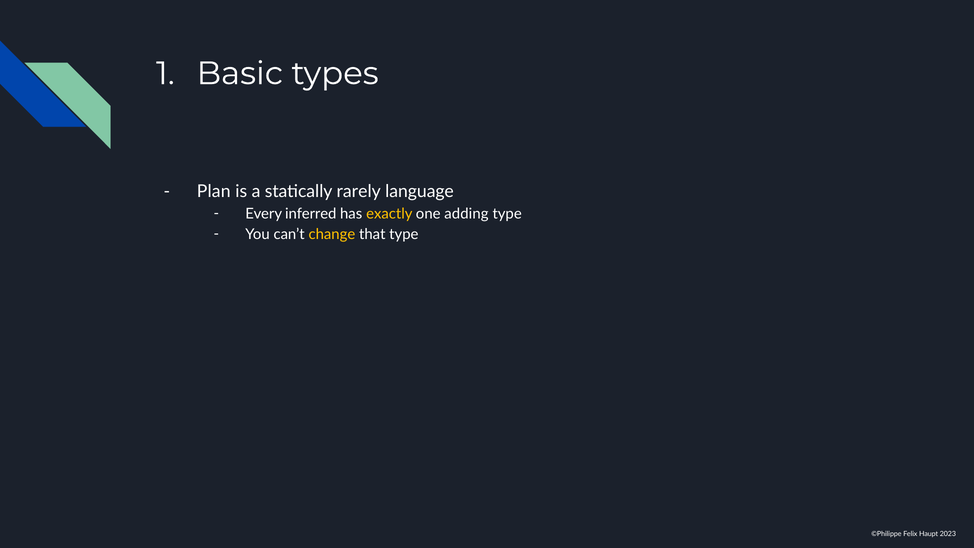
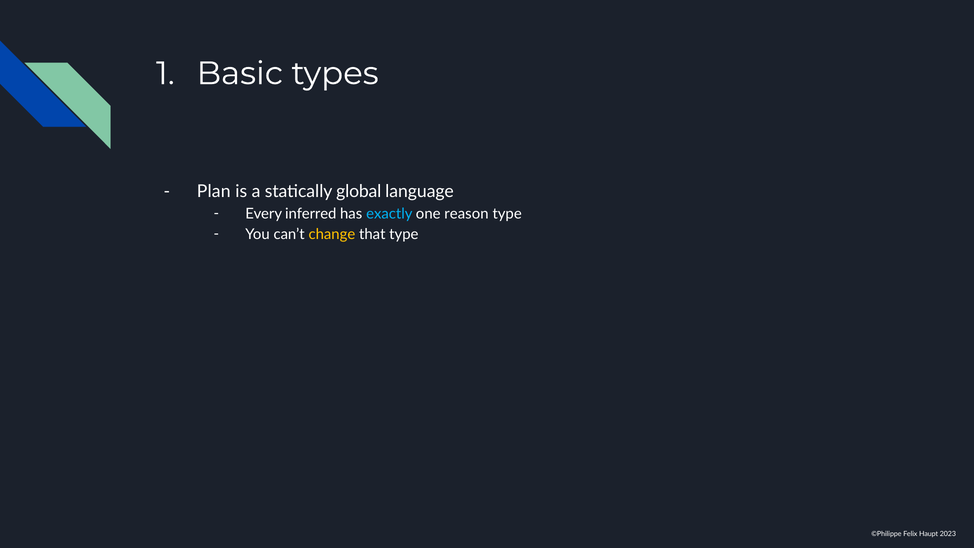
rarely: rarely -> global (359, 192)
exactly colour: yellow -> light blue (389, 214)
adding: adding -> reason (466, 214)
